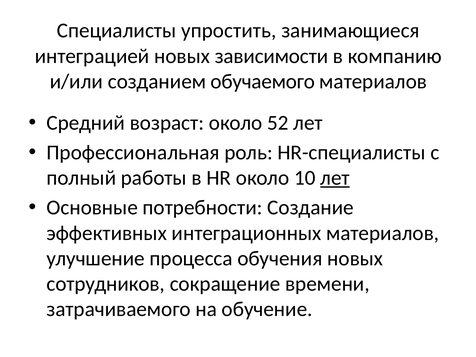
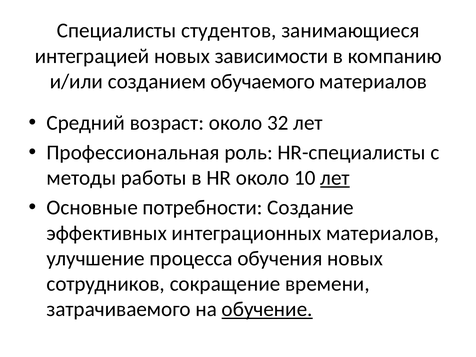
упростить: упростить -> студентов (229, 31)
52: 52 -> 32 (278, 123)
полный: полный -> методы (81, 178)
обучение underline: none -> present (267, 309)
